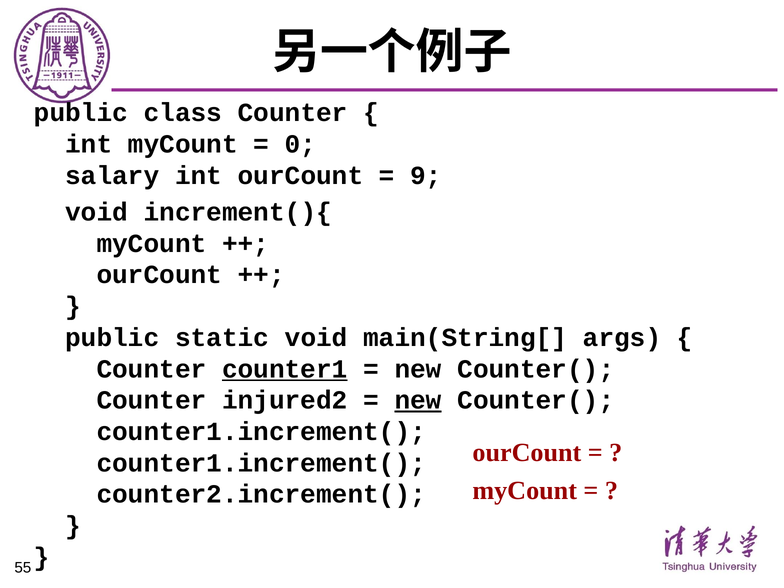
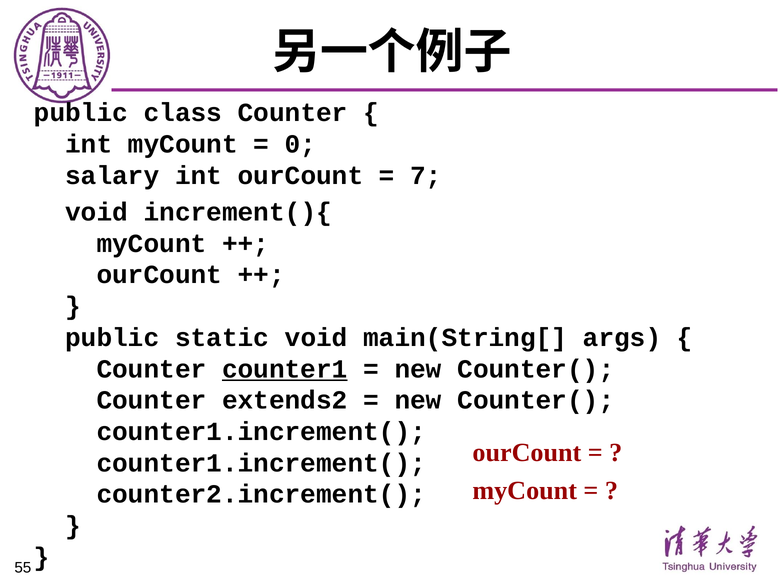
9: 9 -> 7 (426, 176)
injured2: injured2 -> extends2 (285, 400)
new underline: present -> none (418, 400)
